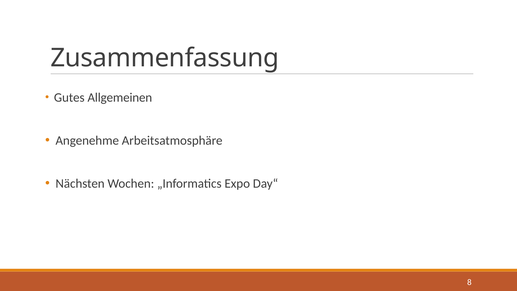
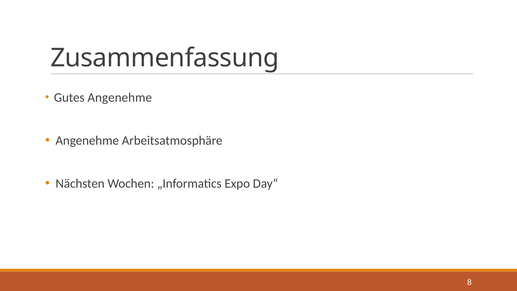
Gutes Allgemeinen: Allgemeinen -> Angenehme (120, 97)
